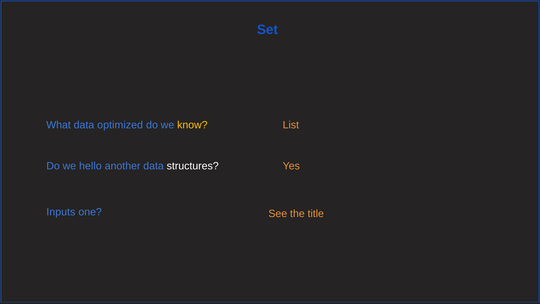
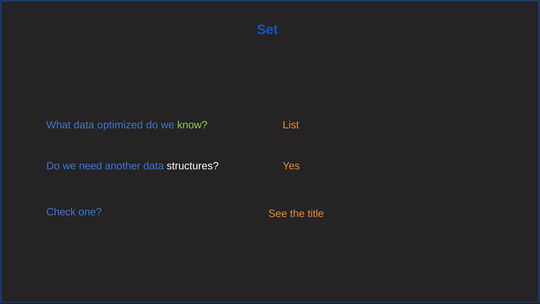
know colour: yellow -> light green (192, 125)
hello: hello -> need (90, 166)
Inputs: Inputs -> Check (61, 212)
